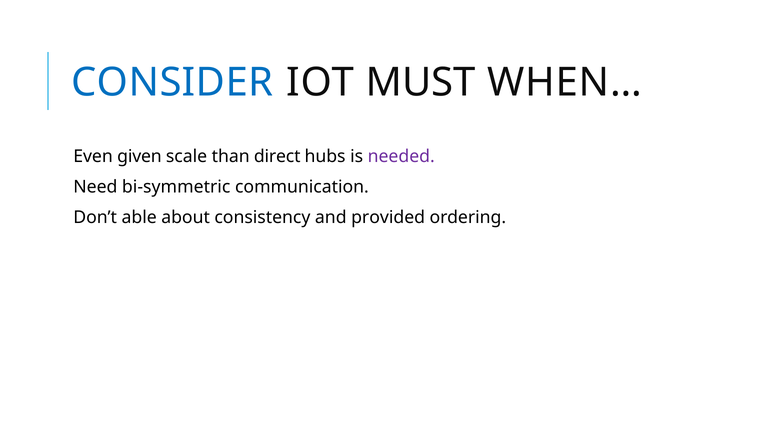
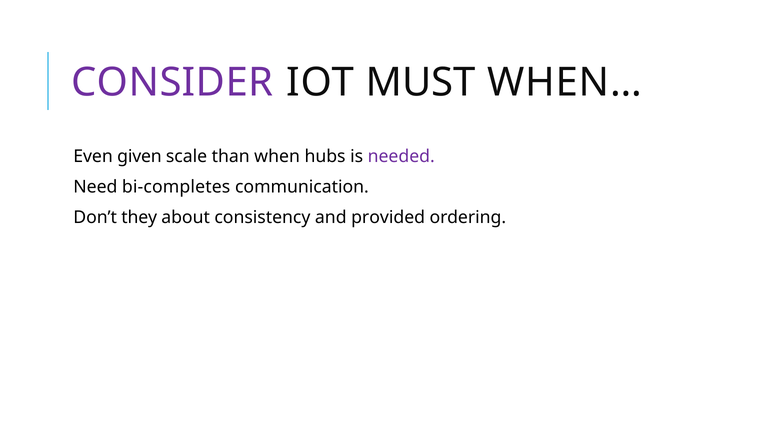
CONSIDER colour: blue -> purple (172, 83)
direct: direct -> when (277, 157)
bi-symmetric: bi-symmetric -> bi-completes (176, 187)
able: able -> they (139, 217)
